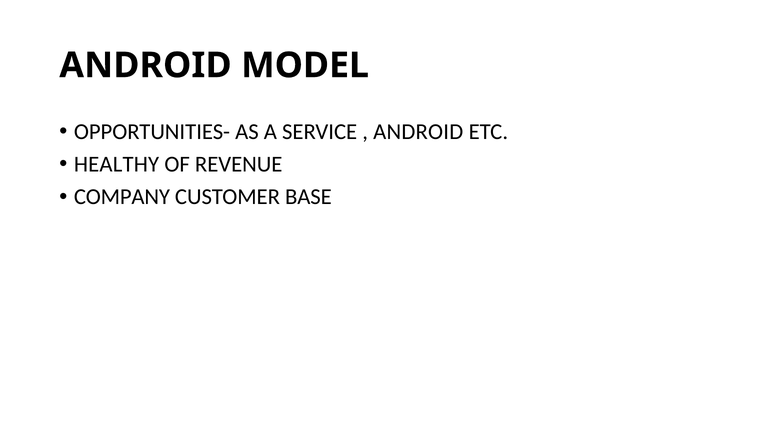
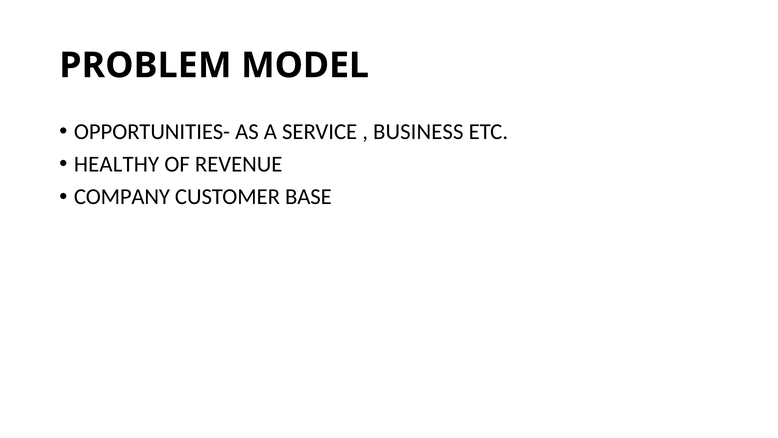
ANDROID: ANDROID -> PROBLEM (145, 65)
ANDROID: ANDROID -> BUSINESS (418, 132)
